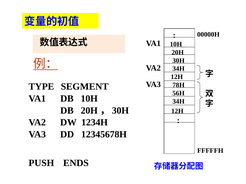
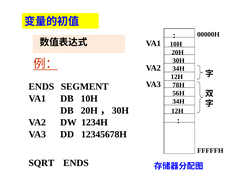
TYPE: TYPE -> ENDS (41, 87)
PUSH: PUSH -> SQRT (41, 163)
